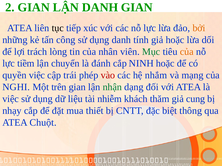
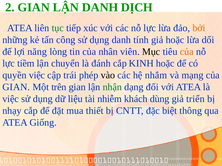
DANH GIAN: GIAN -> DỊCH (137, 7)
tục colour: black -> green (58, 28)
trách: trách -> năng (37, 52)
Mục colour: green -> black (151, 52)
NINH: NINH -> KINH (141, 64)
vào colour: red -> black (108, 75)
NGHI: NGHI -> GIAN (16, 87)
thăm: thăm -> dùng (160, 99)
cung: cung -> triển (195, 99)
Chuột: Chuột -> Giống (43, 123)
